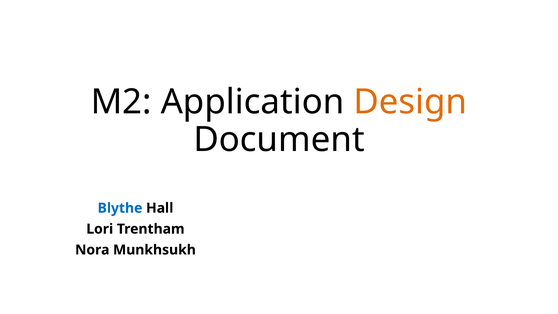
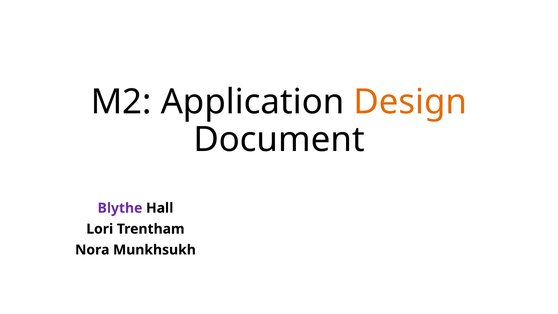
Blythe colour: blue -> purple (120, 208)
